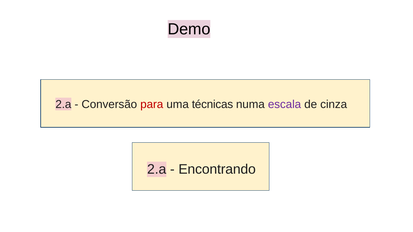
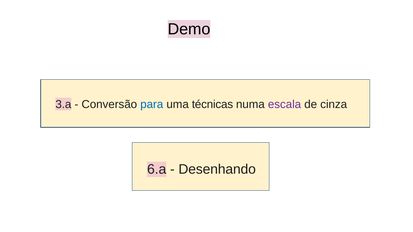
2.a: 2.a -> 3.a (63, 104)
para colour: red -> blue (152, 104)
2.a: 2.a -> 6.a (157, 170)
Encontrando: Encontrando -> Desenhando (217, 170)
